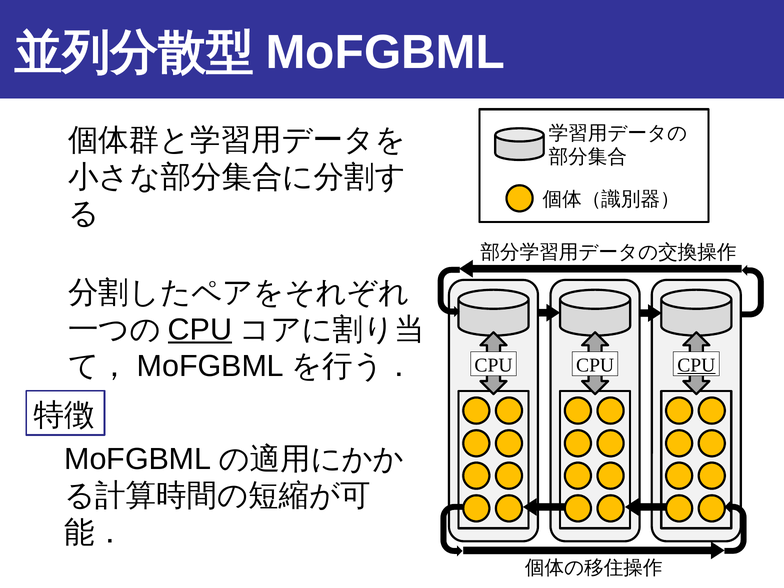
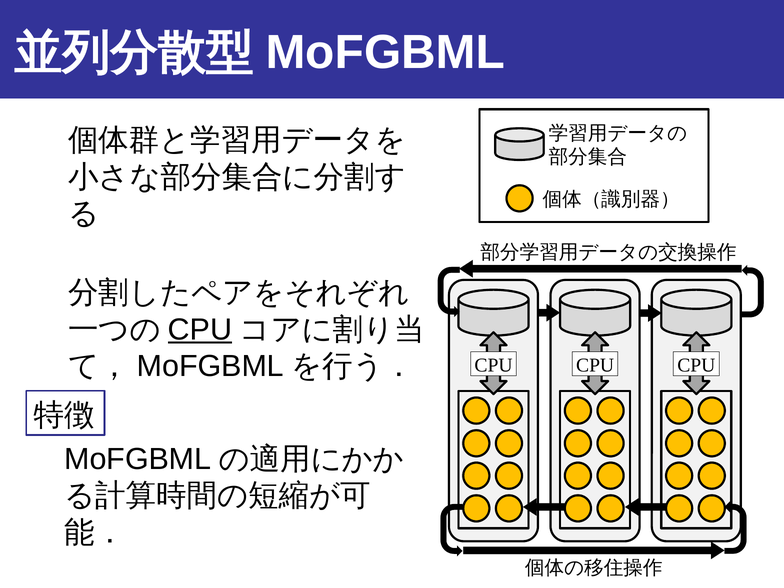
CPU underline: present -> none (696, 365)
